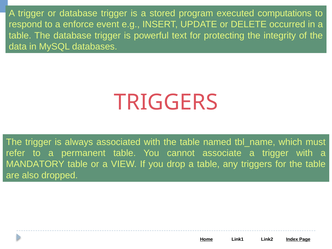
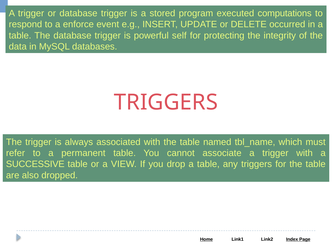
text: text -> self (179, 35)
MANDATORY: MANDATORY -> SUCCESSIVE (35, 164)
